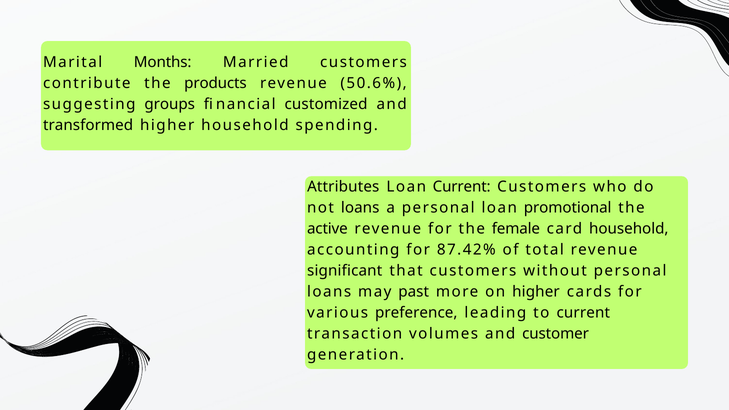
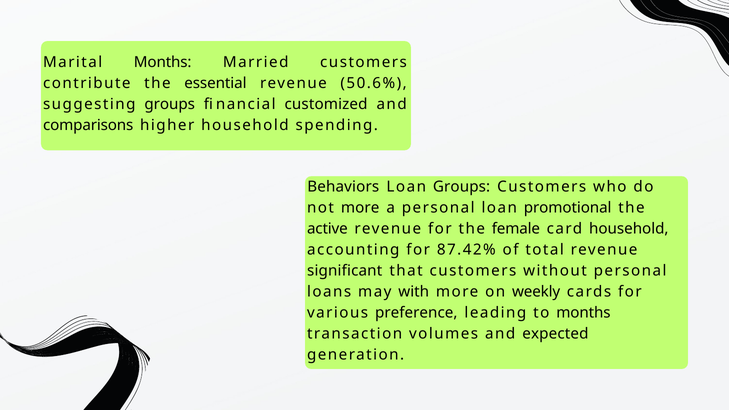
products: products -> essential (215, 83)
transformed: transformed -> comparisons (88, 125)
Attributes: Attributes -> Behaviors (343, 187)
Loan Current: Current -> Groups (462, 187)
not loans: loans -> more (360, 208)
past: past -> with (414, 292)
on higher: higher -> weekly (536, 292)
to current: current -> months (583, 313)
customer: customer -> expected (555, 334)
